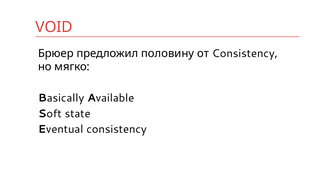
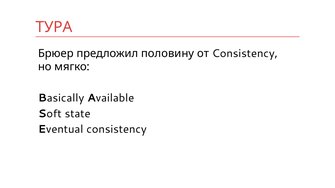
VOID: VOID -> ТУРА (54, 27)
